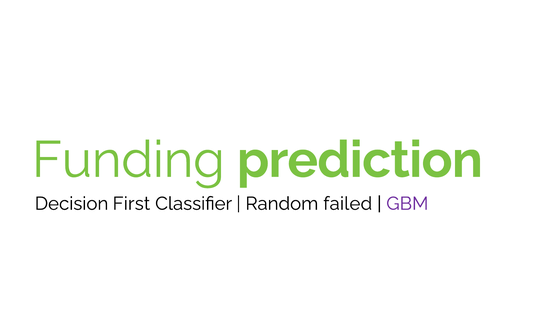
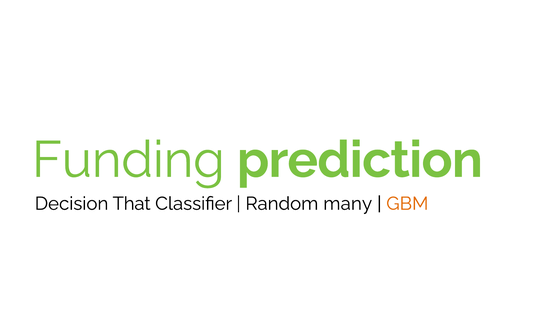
First: First -> That (132, 204)
failed: failed -> many (348, 204)
GBM colour: purple -> orange (407, 204)
